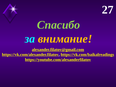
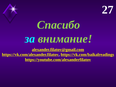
внимание colour: yellow -> light green (65, 39)
